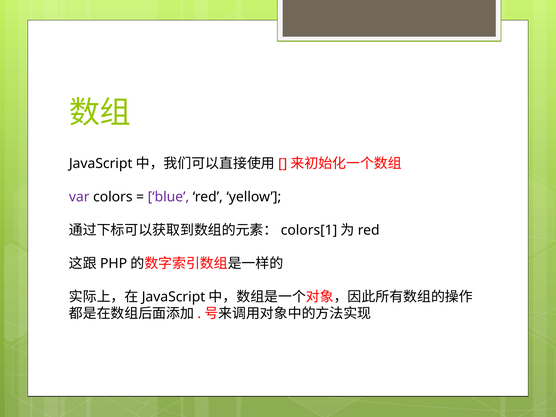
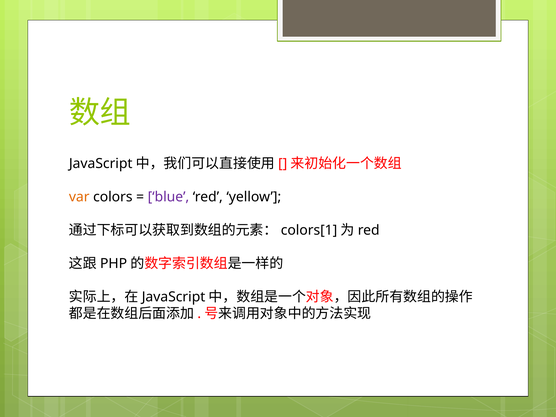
var colour: purple -> orange (79, 197)
